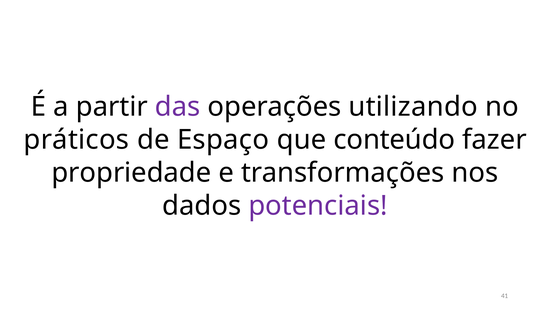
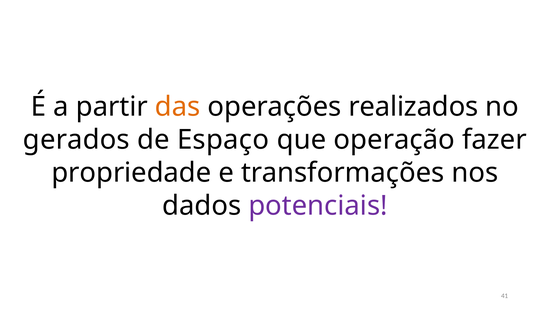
das colour: purple -> orange (178, 106)
utilizando: utilizando -> realizados (413, 106)
práticos: práticos -> gerados (76, 139)
conteúdo: conteúdo -> operação (394, 139)
